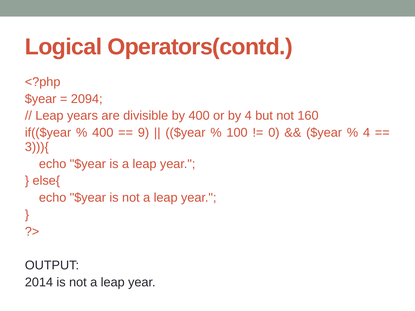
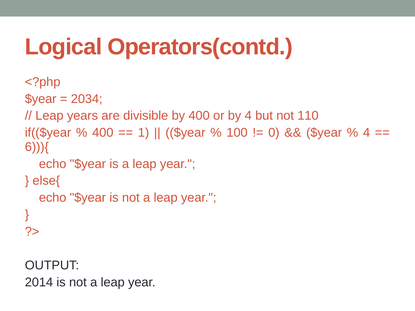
2094: 2094 -> 2034 (87, 99)
160: 160 -> 110 (308, 116)
9: 9 -> 1 (144, 133)
3))){: 3))){ -> 6))){ (37, 147)
